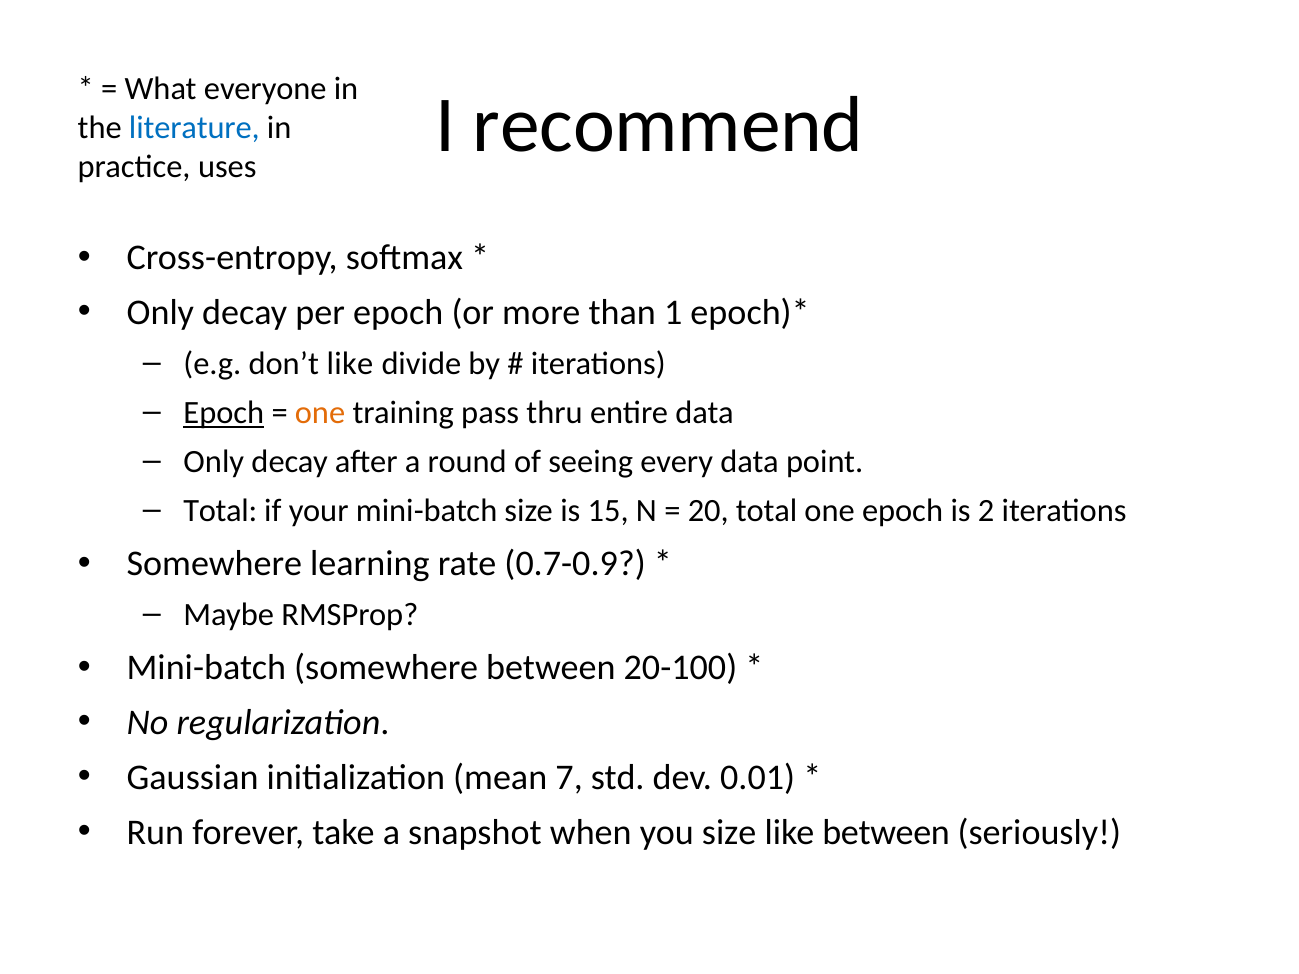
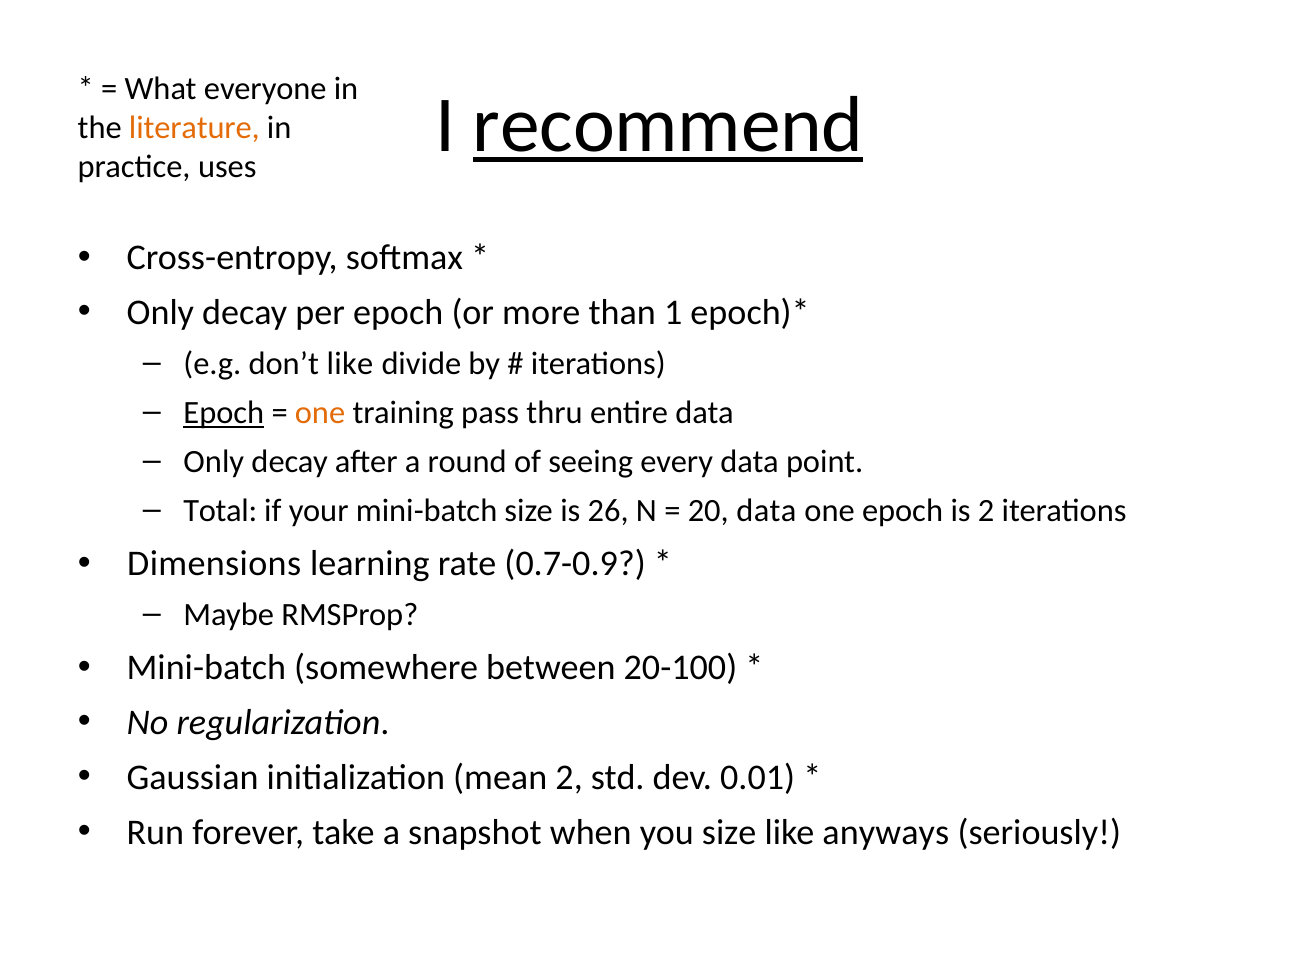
recommend underline: none -> present (668, 126)
literature colour: blue -> orange (194, 128)
15: 15 -> 26 (608, 511)
20 total: total -> data (766, 511)
Somewhere: Somewhere -> Dimensions (214, 564)
mean 7: 7 -> 2 (569, 778)
like between: between -> anyways (886, 833)
